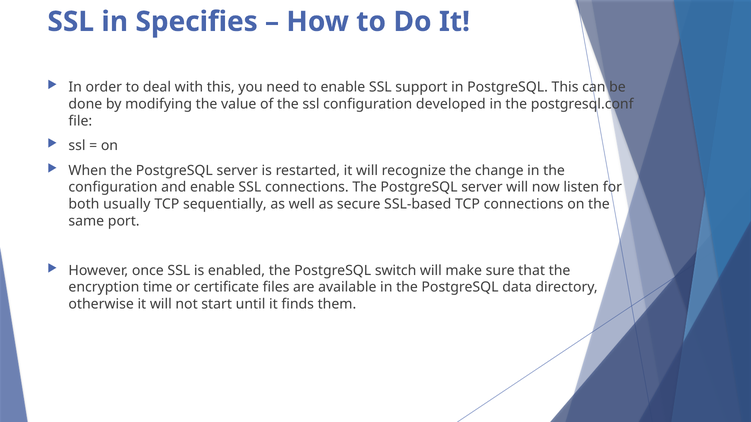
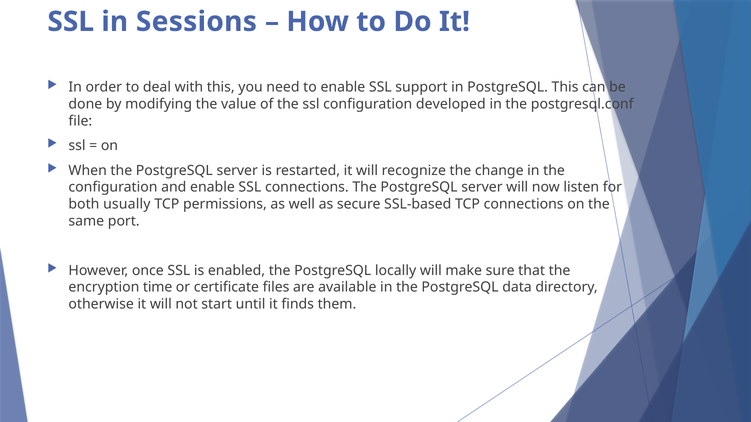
Specifies: Specifies -> Sessions (196, 22)
sequentially: sequentially -> permissions (225, 204)
switch: switch -> locally (396, 271)
